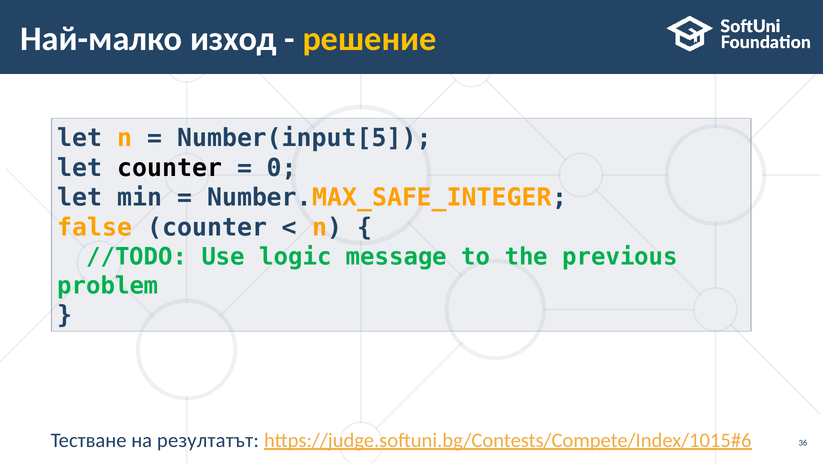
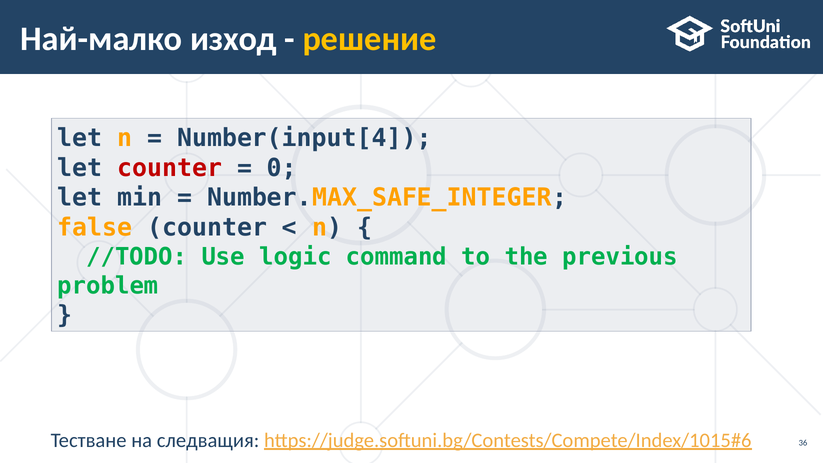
Number(input[5: Number(input[5 -> Number(input[4 (304, 138)
counter colour: black -> red (170, 168)
message: message -> command (396, 257)
резултатът: резултатът -> следващия (208, 440)
